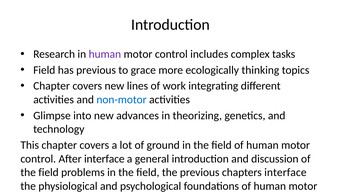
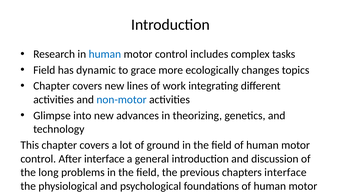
human colour: purple -> blue (105, 54)
has previous: previous -> dynamic (96, 70)
thinking: thinking -> changes (260, 70)
field: field -> long (48, 172)
